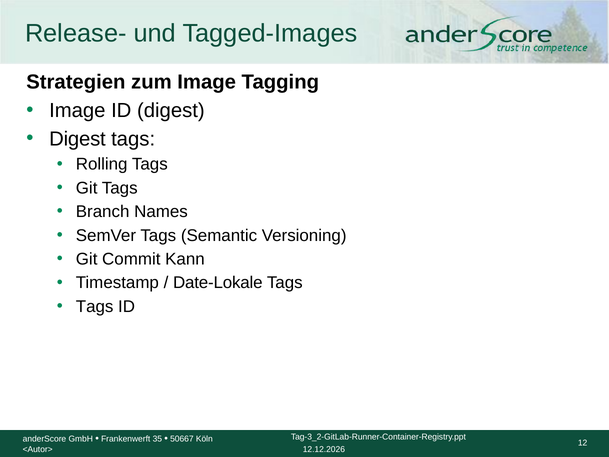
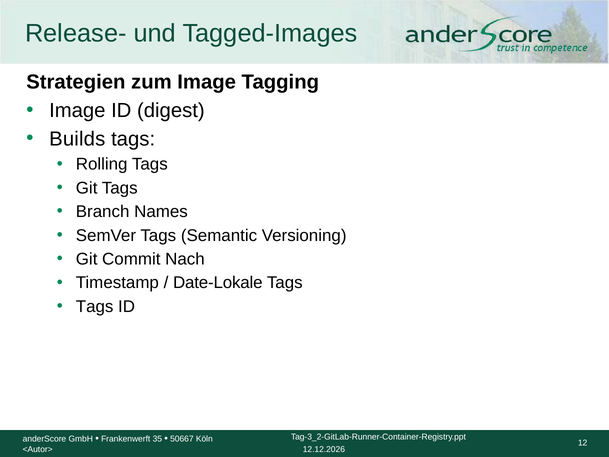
Digest: Digest -> Builds (77, 139)
Kann: Kann -> Nach (185, 259)
